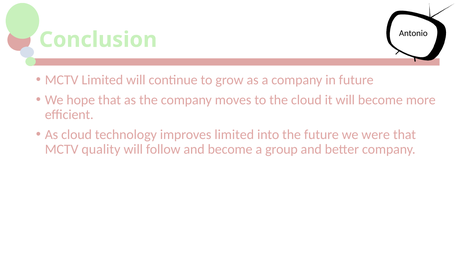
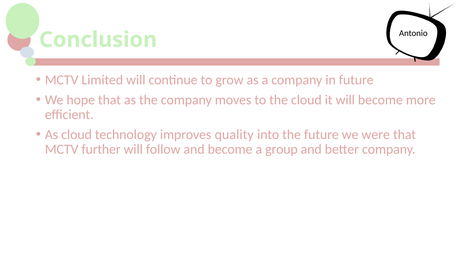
improves limited: limited -> quality (234, 134)
quality: quality -> further (101, 149)
